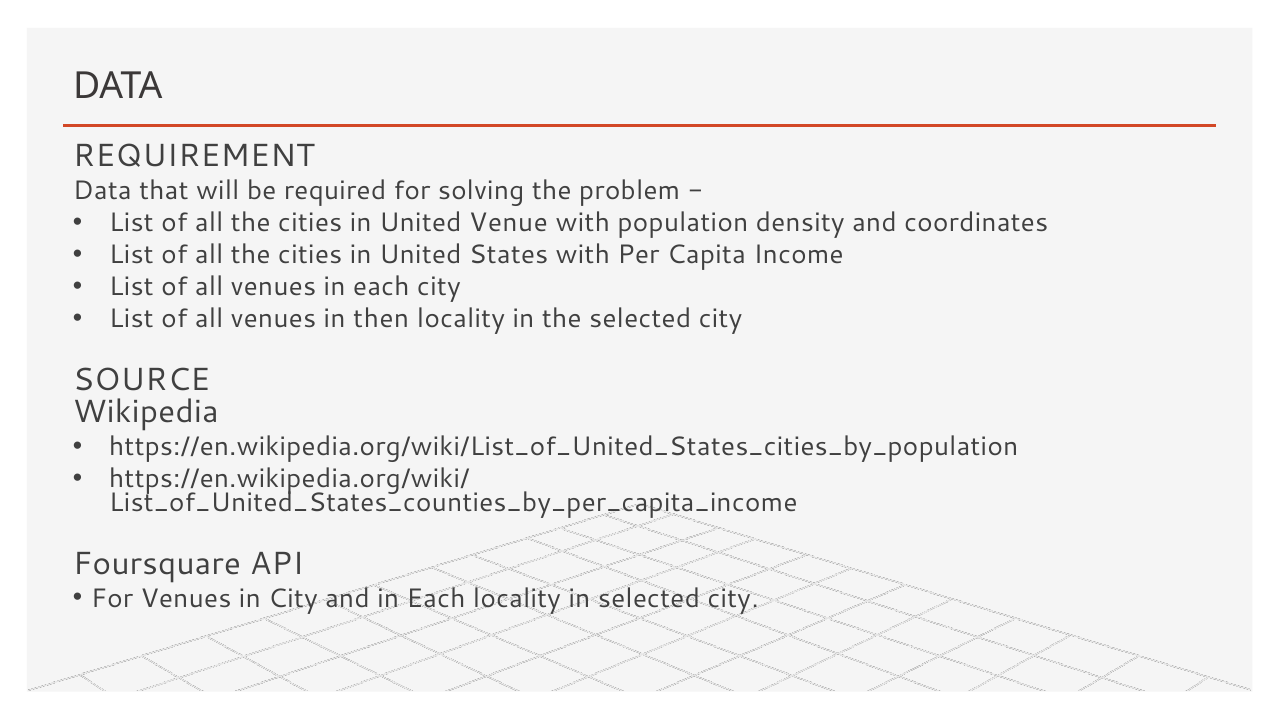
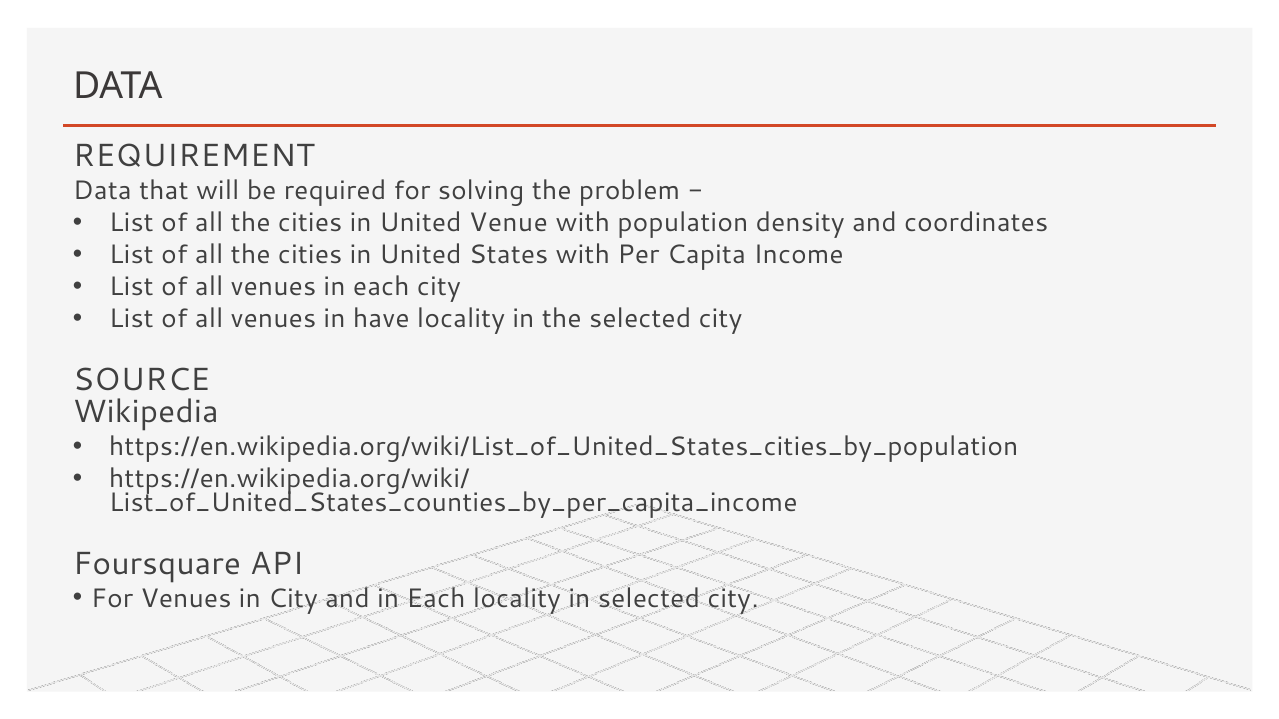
then: then -> have (381, 319)
